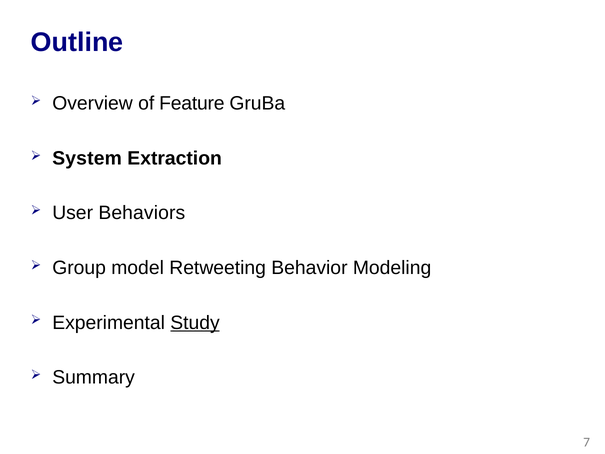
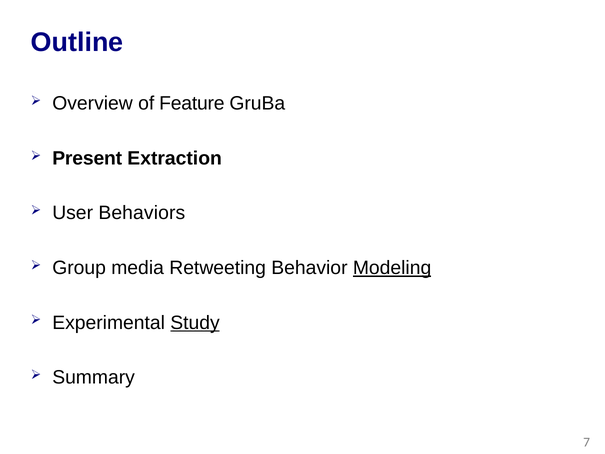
System: System -> Present (87, 158)
model: model -> media (138, 268)
Modeling underline: none -> present (392, 268)
